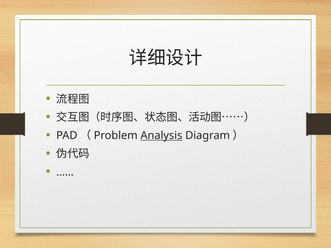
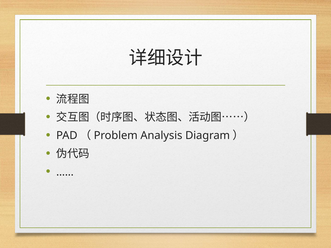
Analysis underline: present -> none (161, 136)
